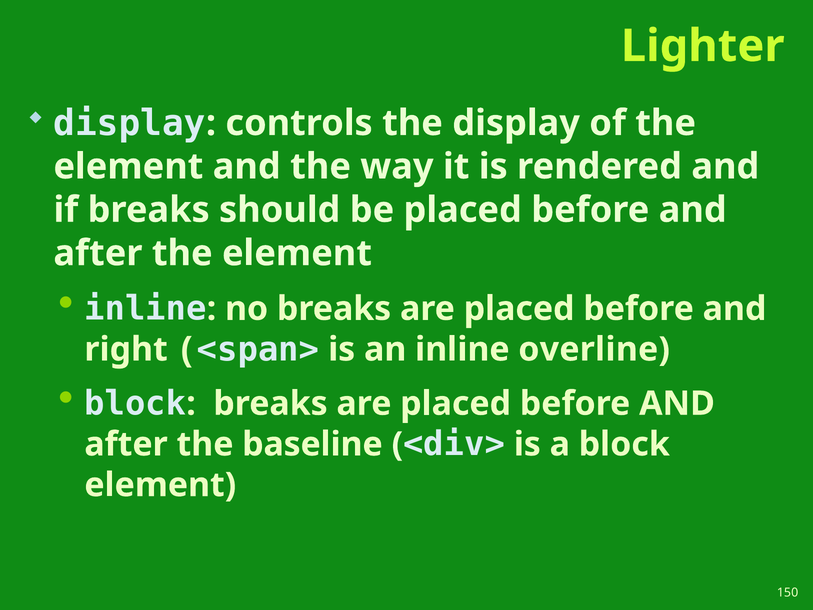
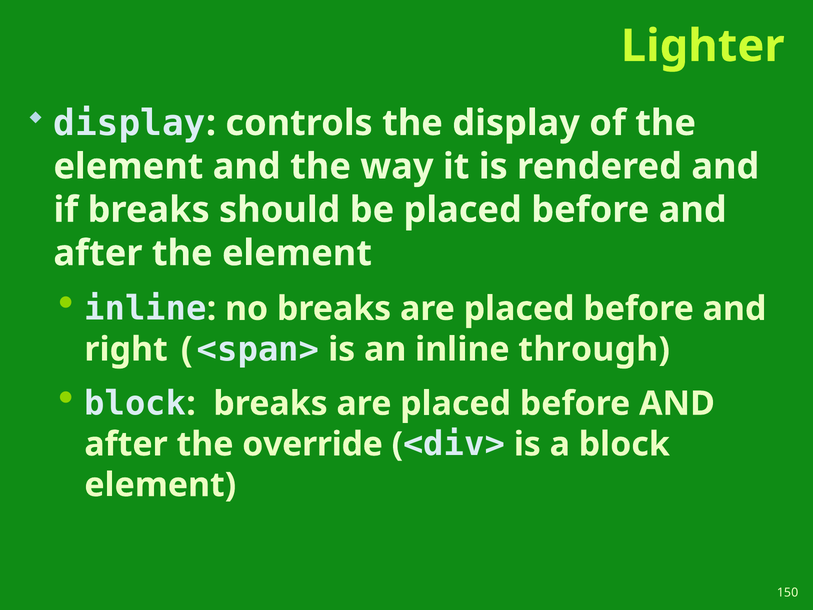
overline: overline -> through (594, 349)
baseline: baseline -> override (313, 444)
